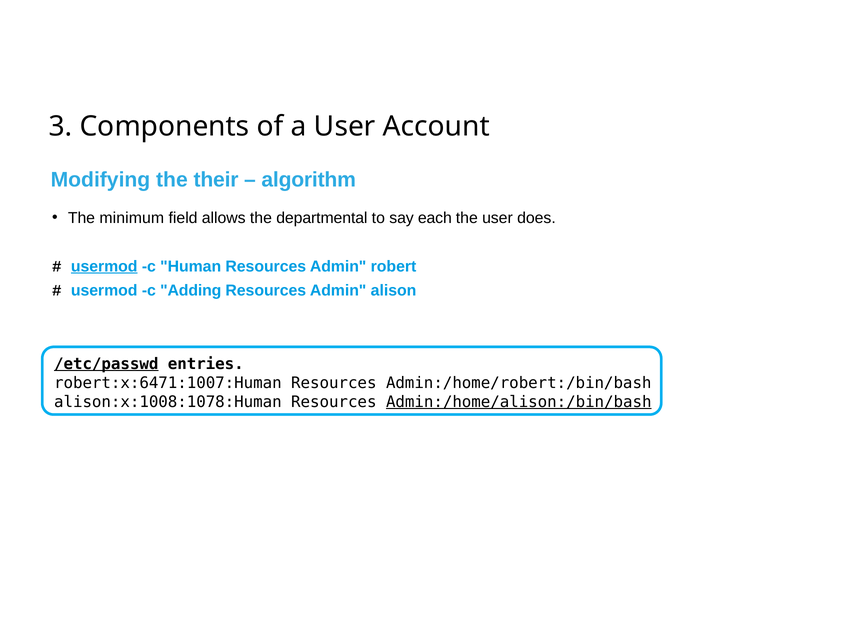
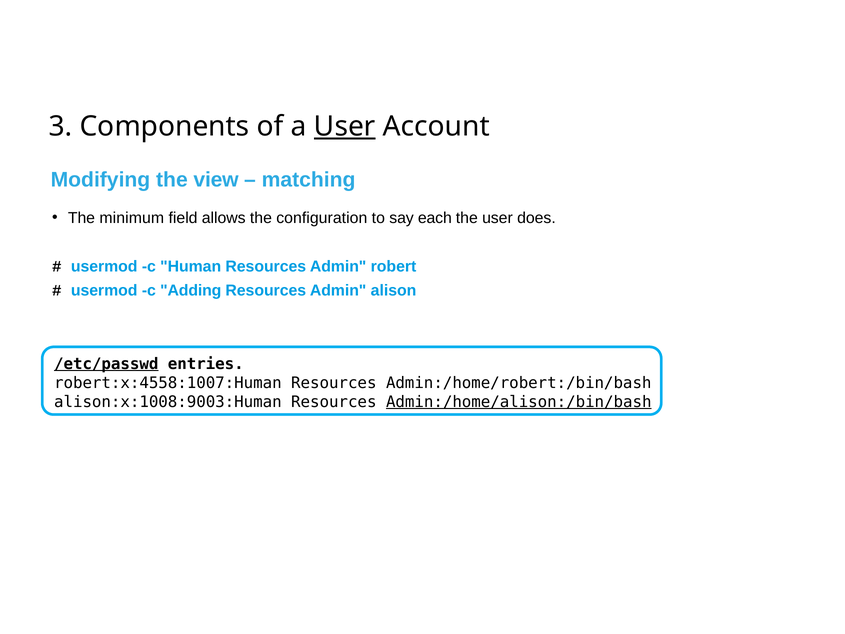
User underline: none -> present (345, 126)
their: their -> view (216, 180)
algorithm: algorithm -> matching (309, 180)
departmental: departmental -> configuration (322, 218)
usermod underline: present -> none (104, 266)
robert:x:6471:1007:Human: robert:x:6471:1007:Human -> robert:x:4558:1007:Human (168, 383)
alison:x:1008:1078:Human: alison:x:1008:1078:Human -> alison:x:1008:9003:Human (168, 402)
